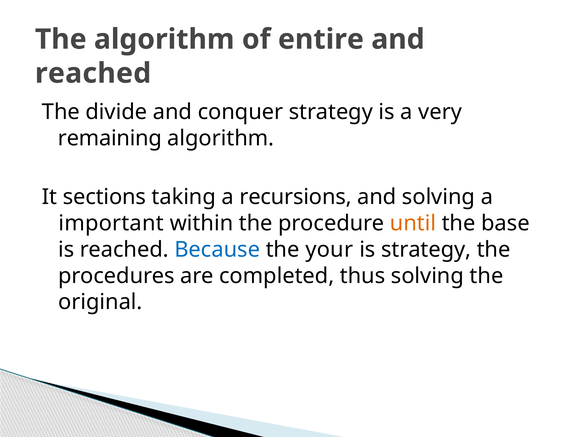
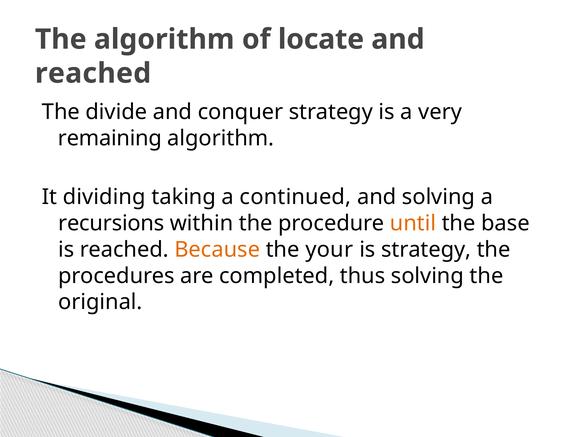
entire: entire -> locate (321, 39)
sections: sections -> dividing (104, 197)
recursions: recursions -> continued (295, 197)
important: important -> recursions (111, 223)
Because colour: blue -> orange (217, 250)
